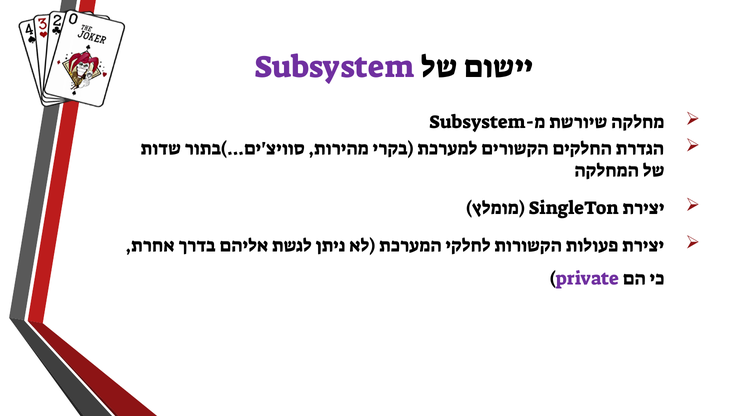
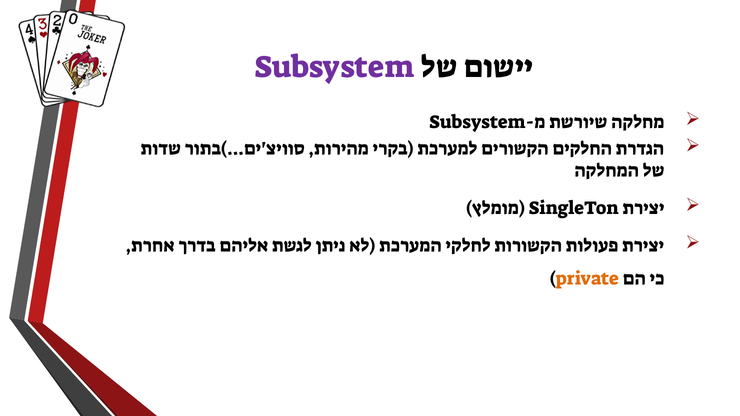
private colour: purple -> orange (587, 279)
